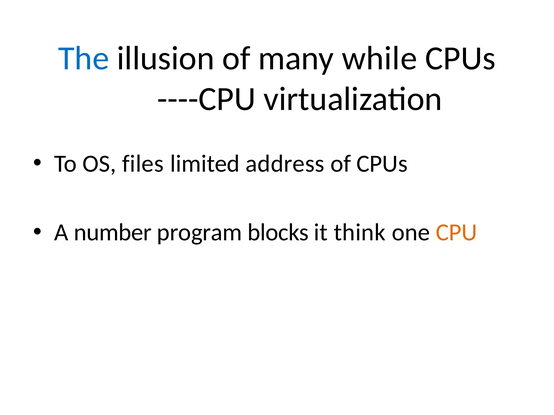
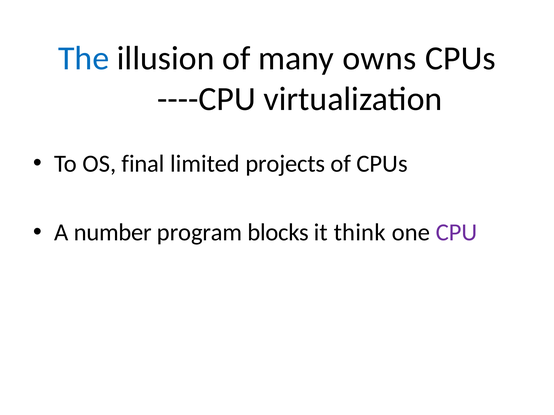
while: while -> owns (379, 58)
files: files -> final (143, 164)
address: address -> projects (285, 164)
CPU colour: orange -> purple (456, 233)
